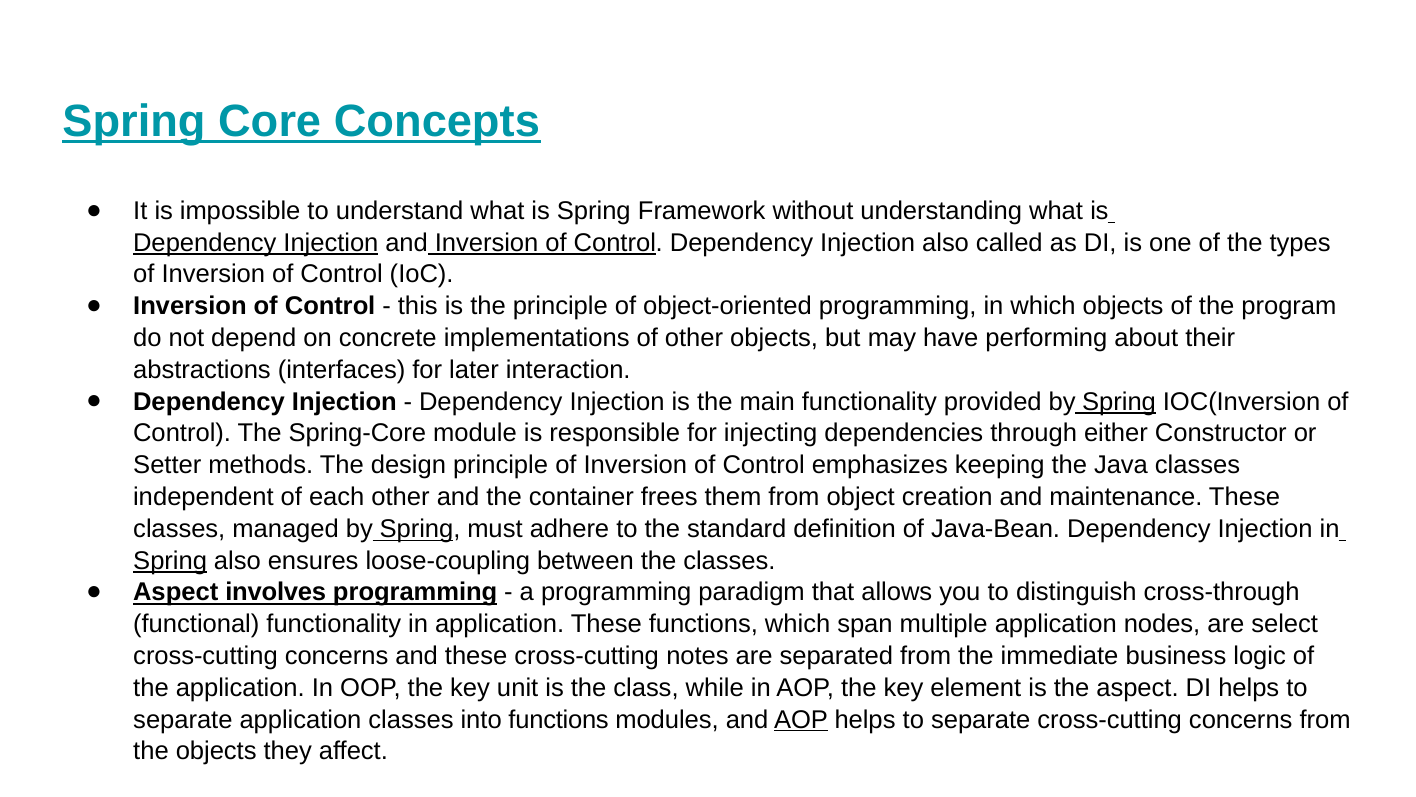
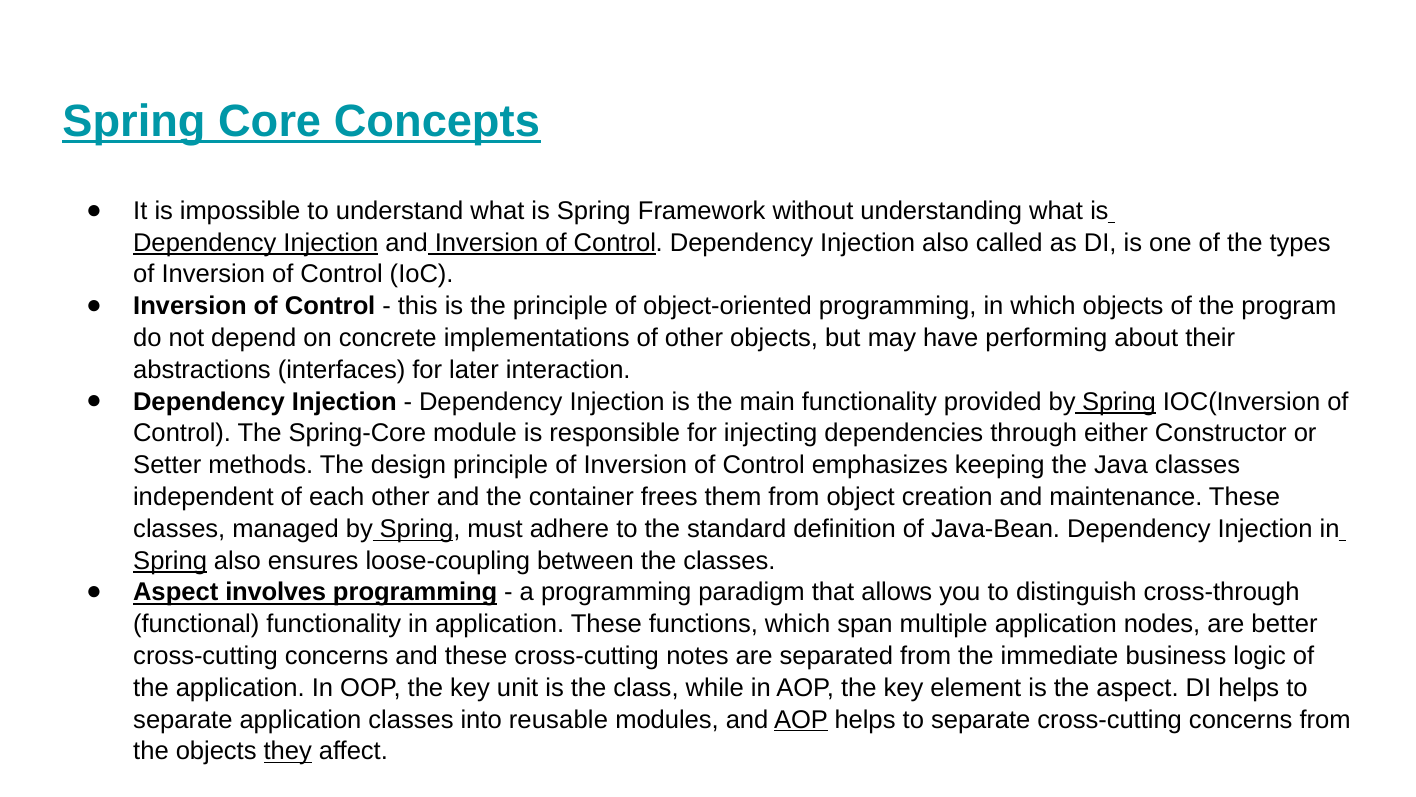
select: select -> better (1285, 624)
into functions: functions -> reusable (558, 719)
they underline: none -> present (288, 751)
